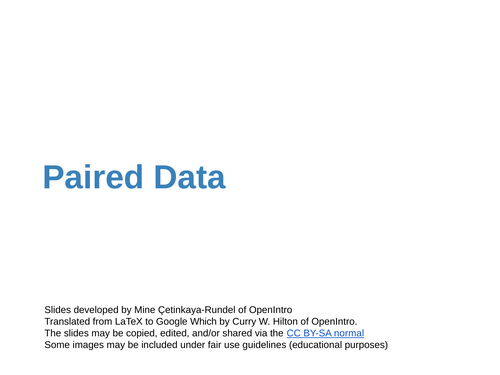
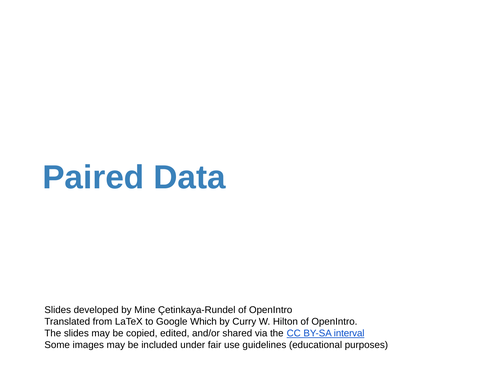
normal: normal -> interval (349, 333)
